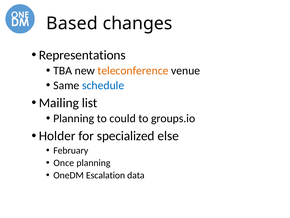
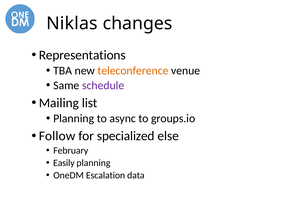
Based: Based -> Niklas (72, 23)
schedule colour: blue -> purple (103, 85)
could: could -> async (123, 118)
Holder: Holder -> Follow (57, 136)
Once: Once -> Easily (64, 163)
